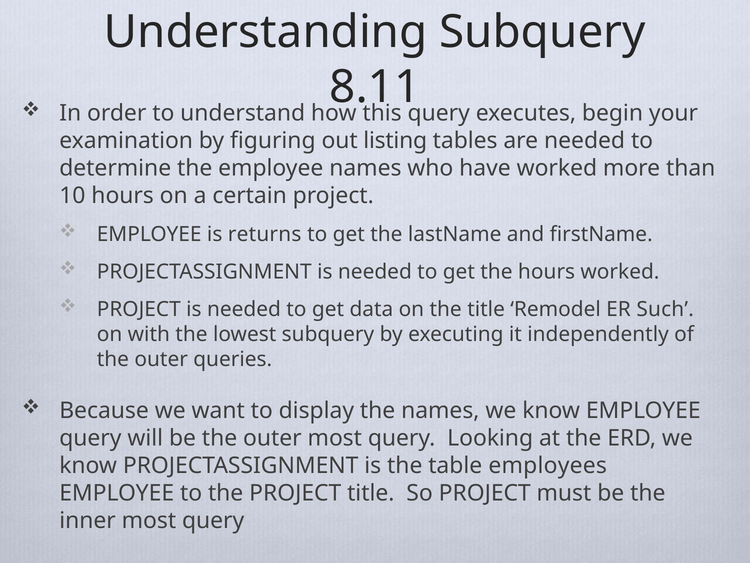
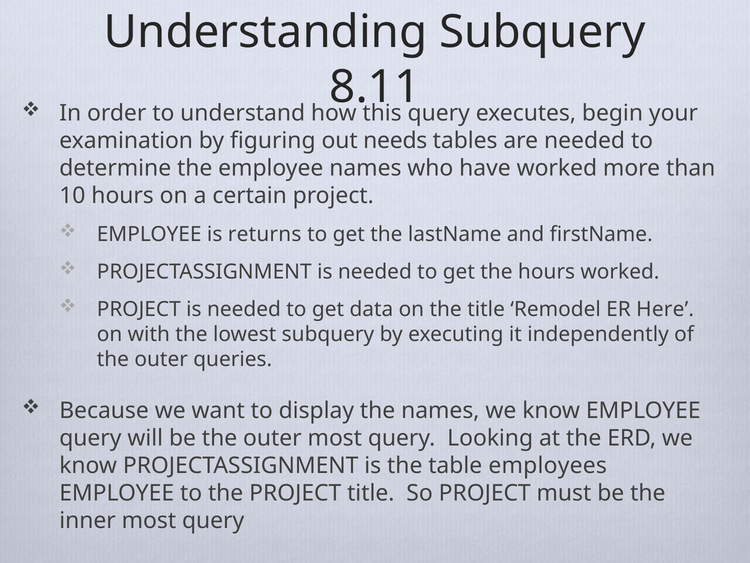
listing: listing -> needs (395, 140)
Such: Such -> Here (665, 309)
